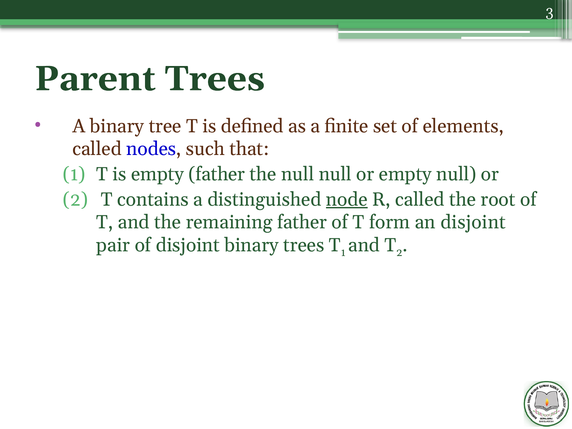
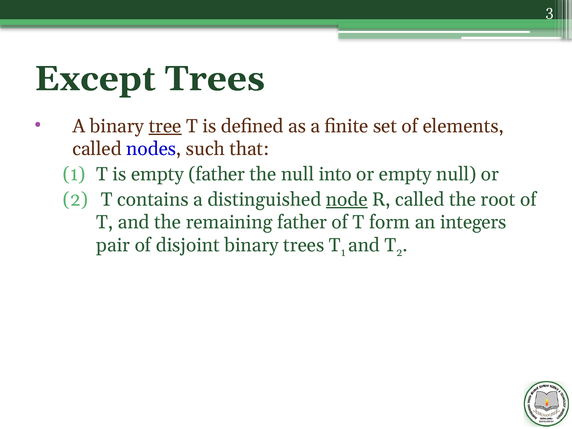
Parent: Parent -> Except (95, 79)
tree underline: none -> present (165, 126)
null null: null -> into (335, 174)
an disjoint: disjoint -> integers (473, 222)
